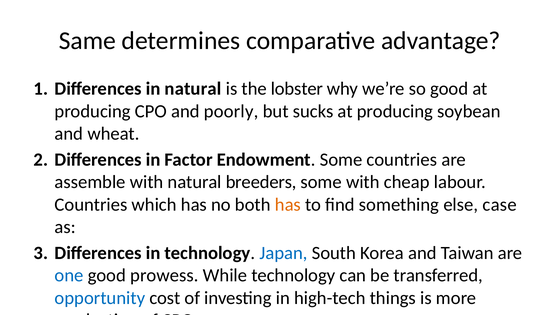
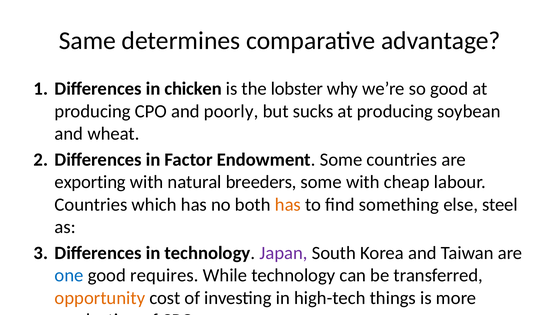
in natural: natural -> chicken (193, 89)
assemble: assemble -> exporting (90, 182)
case: case -> steel (500, 205)
Japan colour: blue -> purple (284, 253)
prowess: prowess -> requires (164, 275)
opportunity colour: blue -> orange (100, 298)
